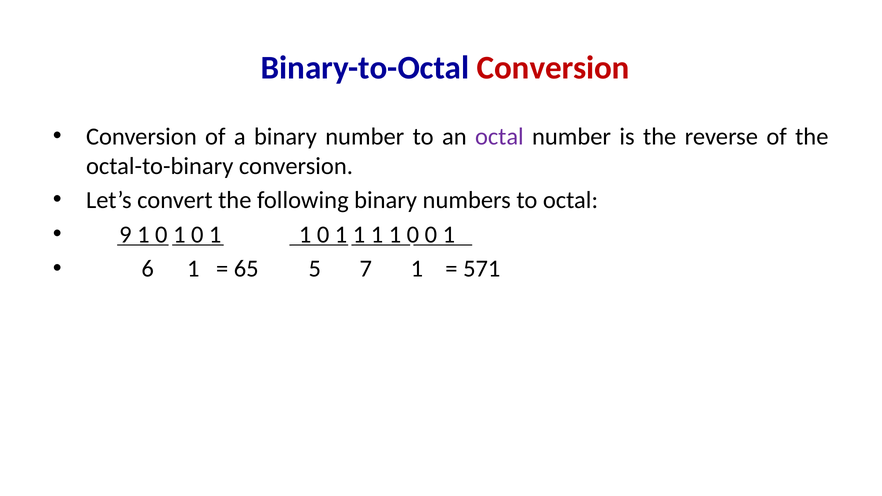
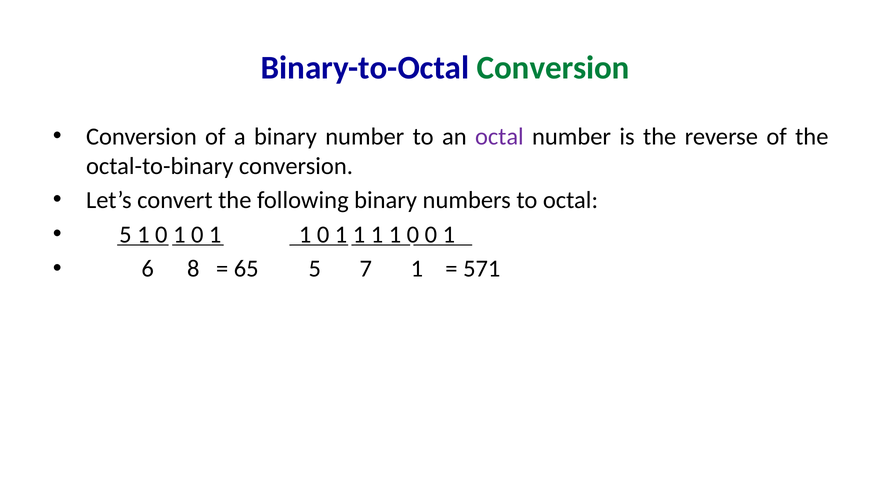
Conversion colour: red -> green (553, 68)
9: 9 -> 5 (125, 235)
6 1: 1 -> 8 (193, 269)
